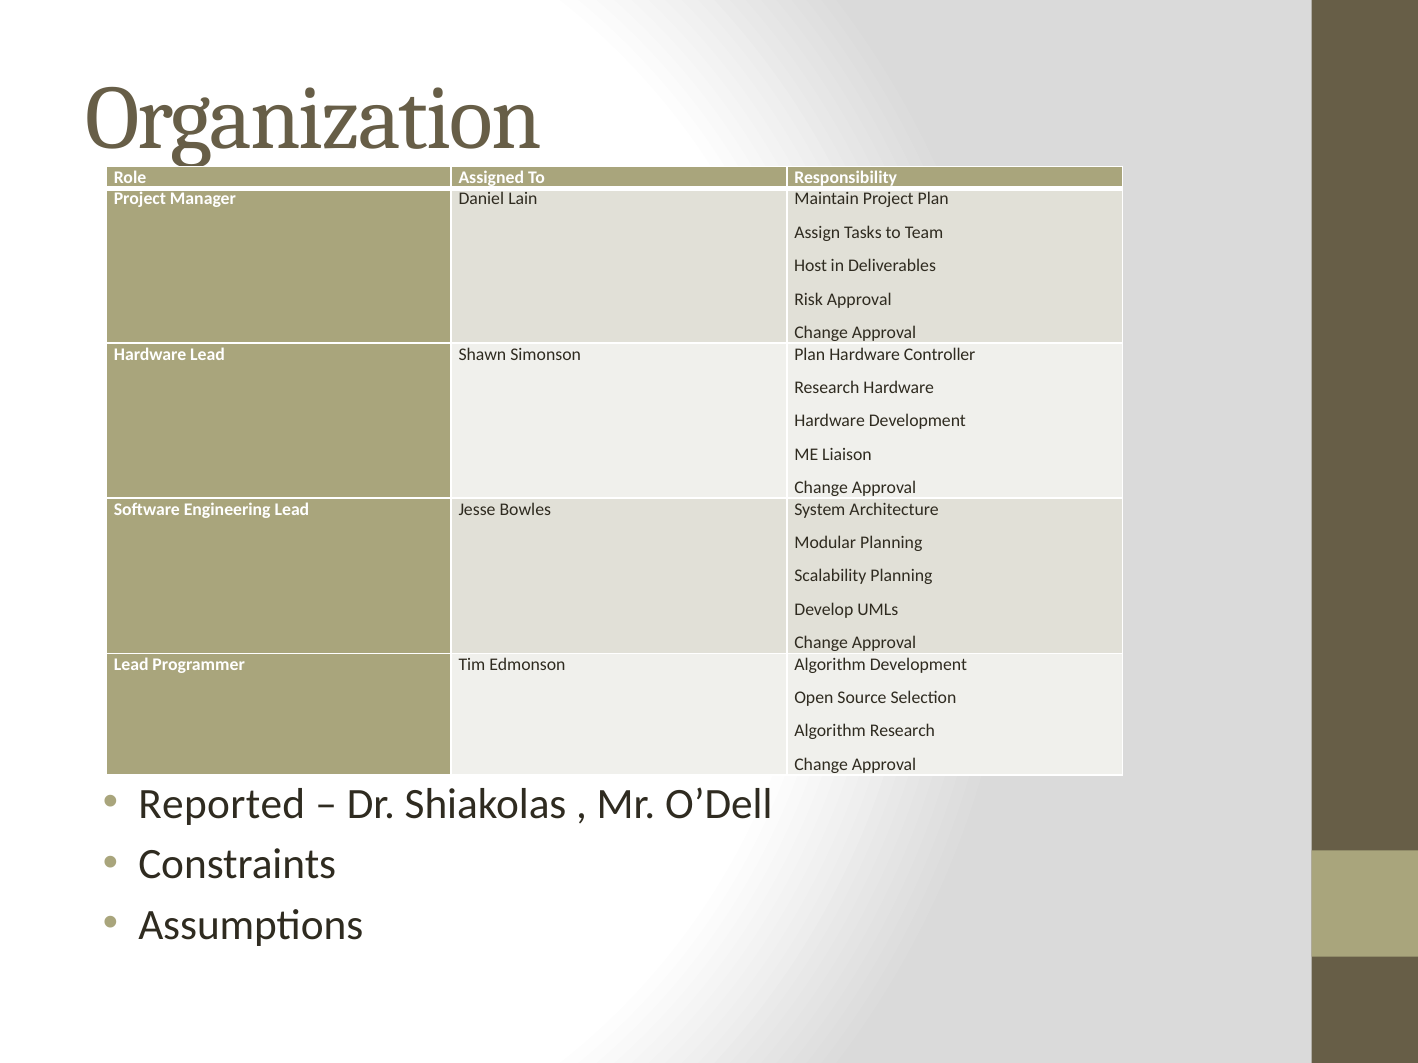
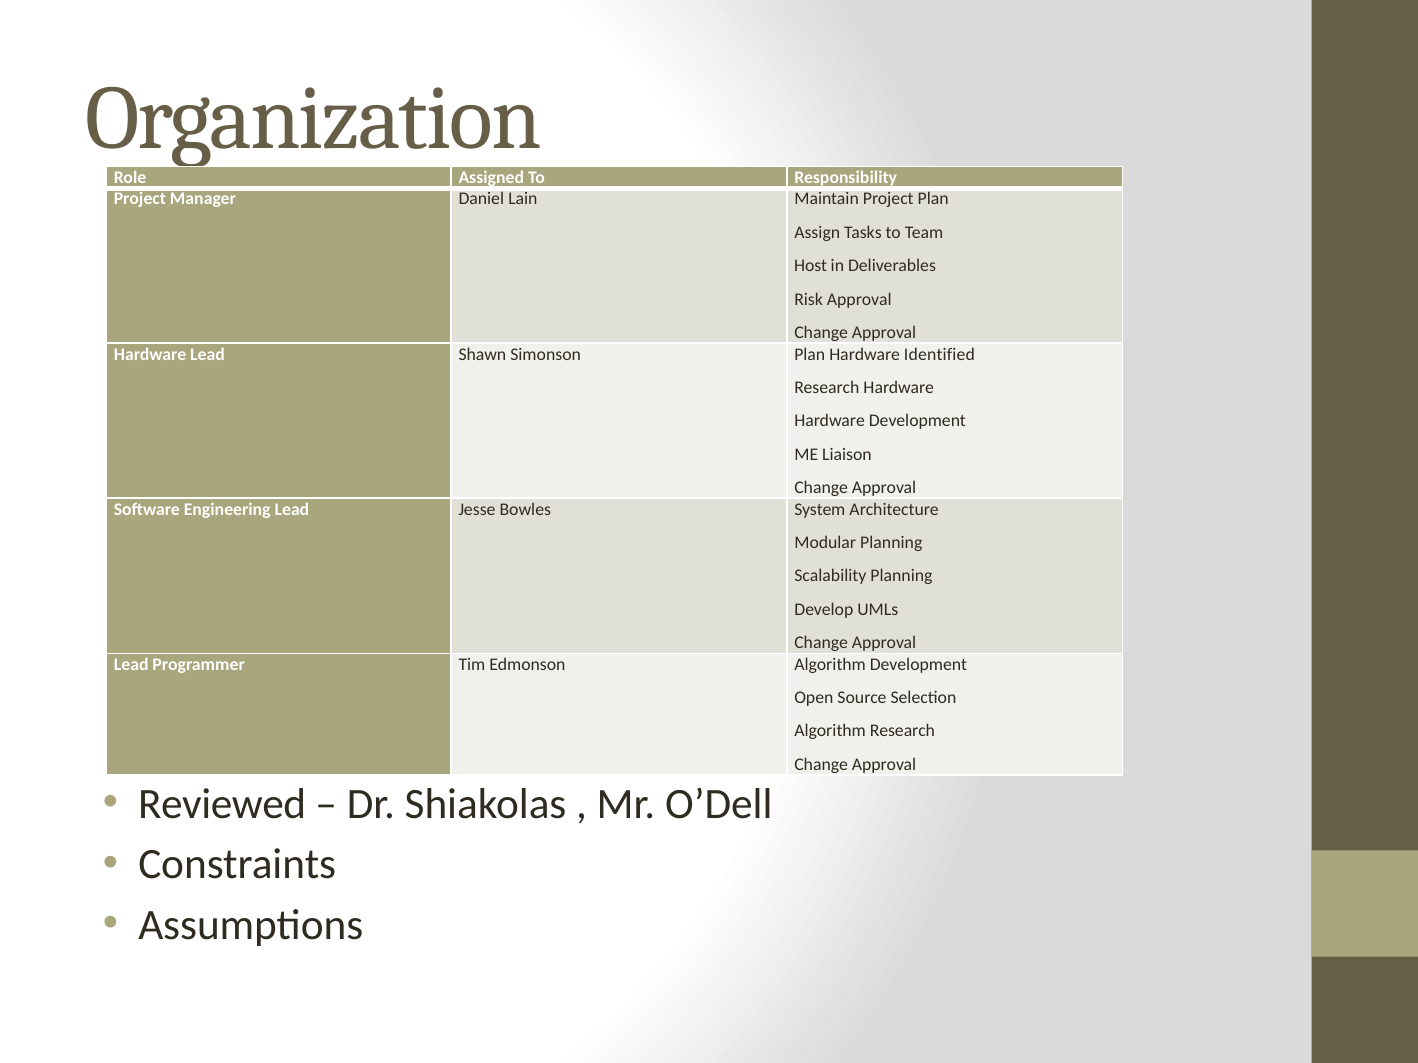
Controller: Controller -> Identified (939, 354)
Reported: Reported -> Reviewed (222, 804)
